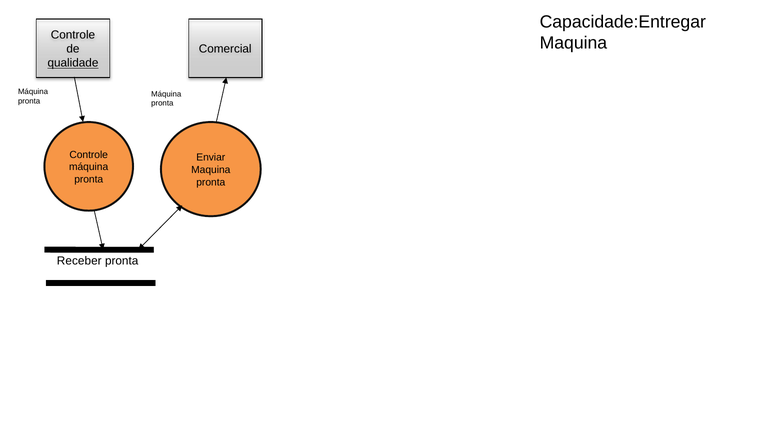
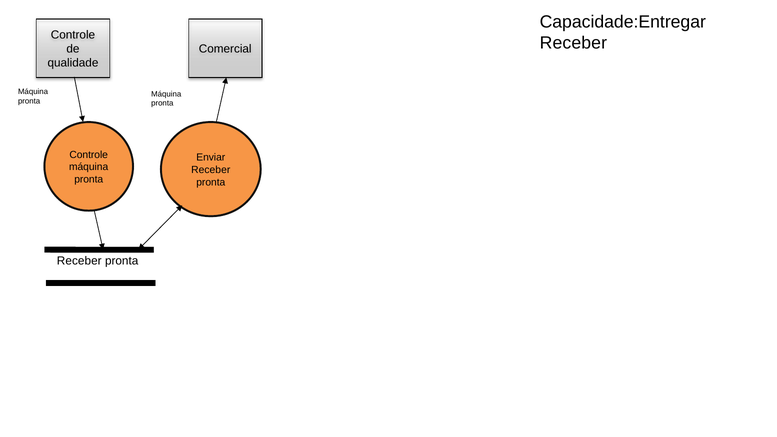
Maquina: Maquina -> Receber (573, 43)
qualidade underline: present -> none (73, 63)
Maquina: Maquina -> Receber (211, 170)
